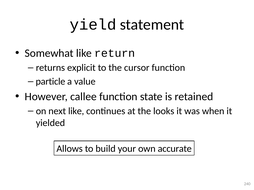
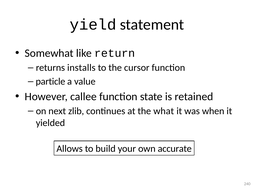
explicit: explicit -> installs (81, 68)
next like: like -> zlib (76, 111)
looks: looks -> what (164, 111)
